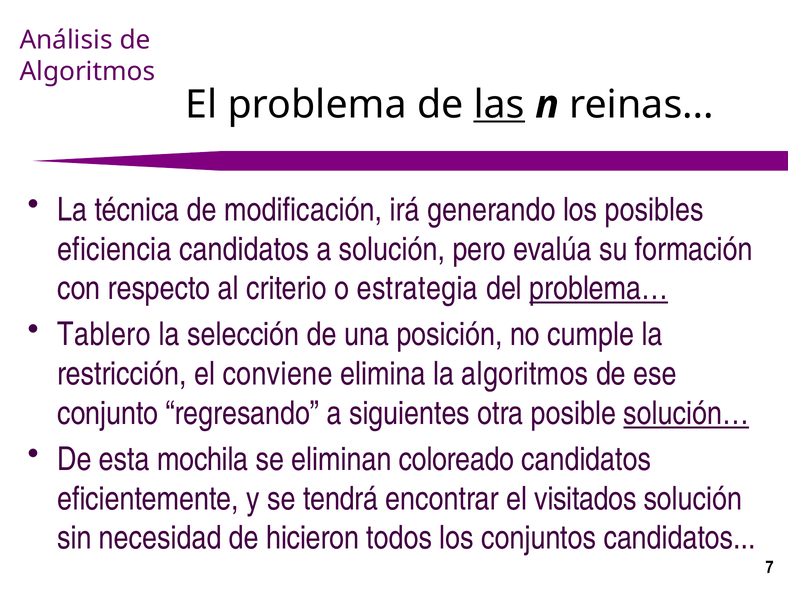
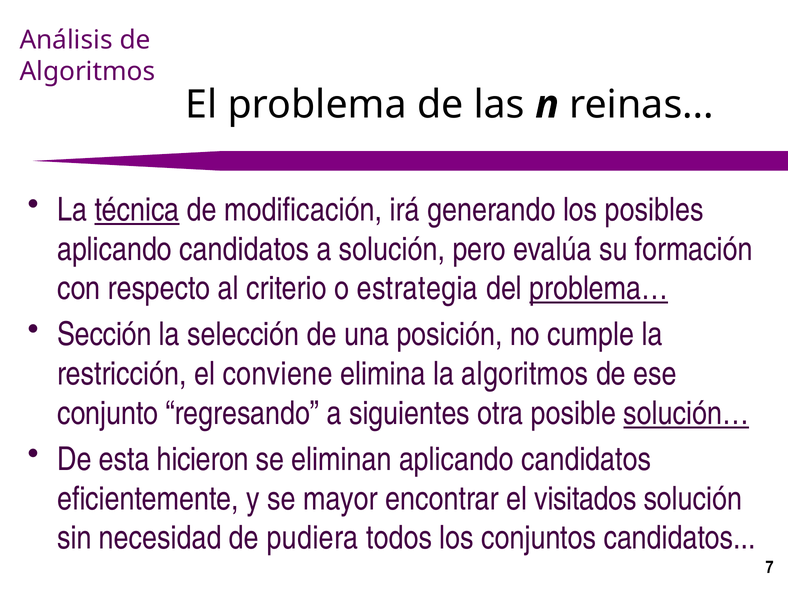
las underline: present -> none (499, 105)
técnica underline: none -> present (137, 210)
eficiencia: eficiencia -> aplicando (115, 249)
Tablero: Tablero -> Sección (104, 335)
mochila: mochila -> hicieron (203, 459)
eliminan coloreado: coloreado -> aplicando (456, 459)
tendrá: tendrá -> mayor (340, 499)
hicieron: hicieron -> pudiera (312, 538)
